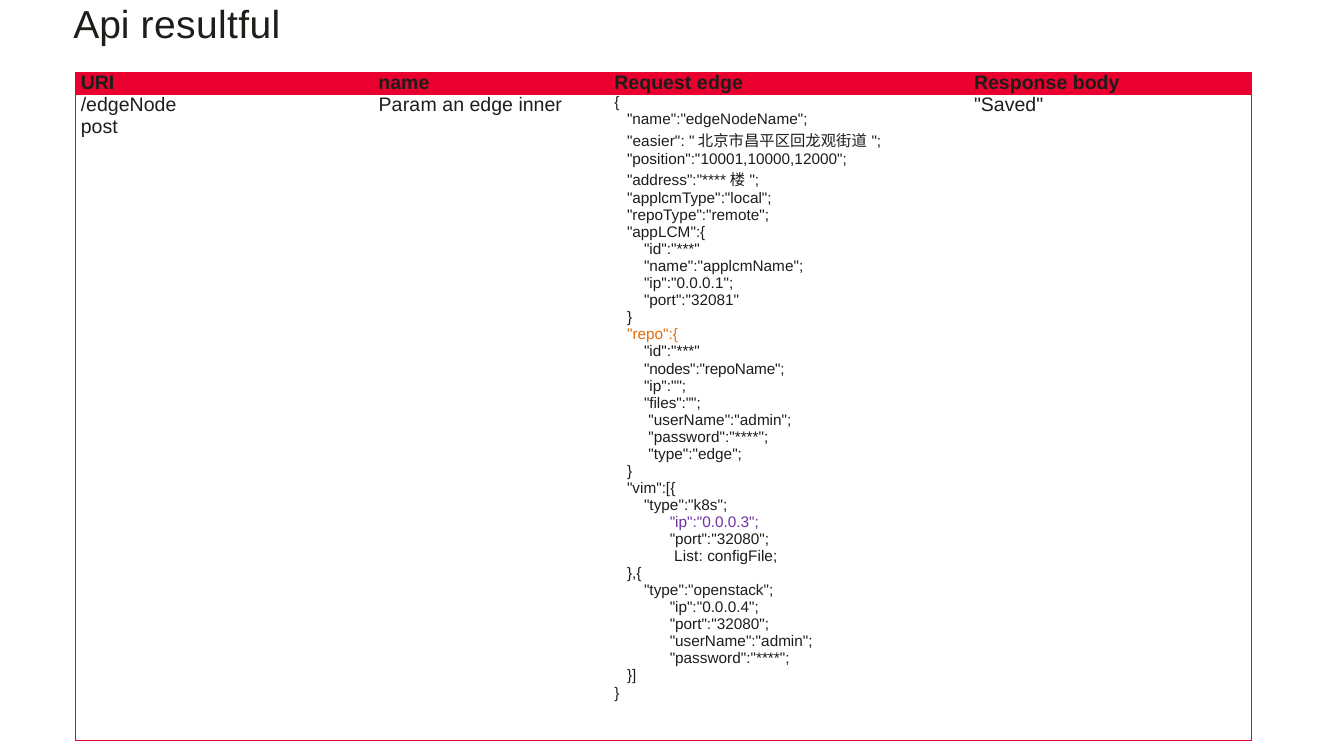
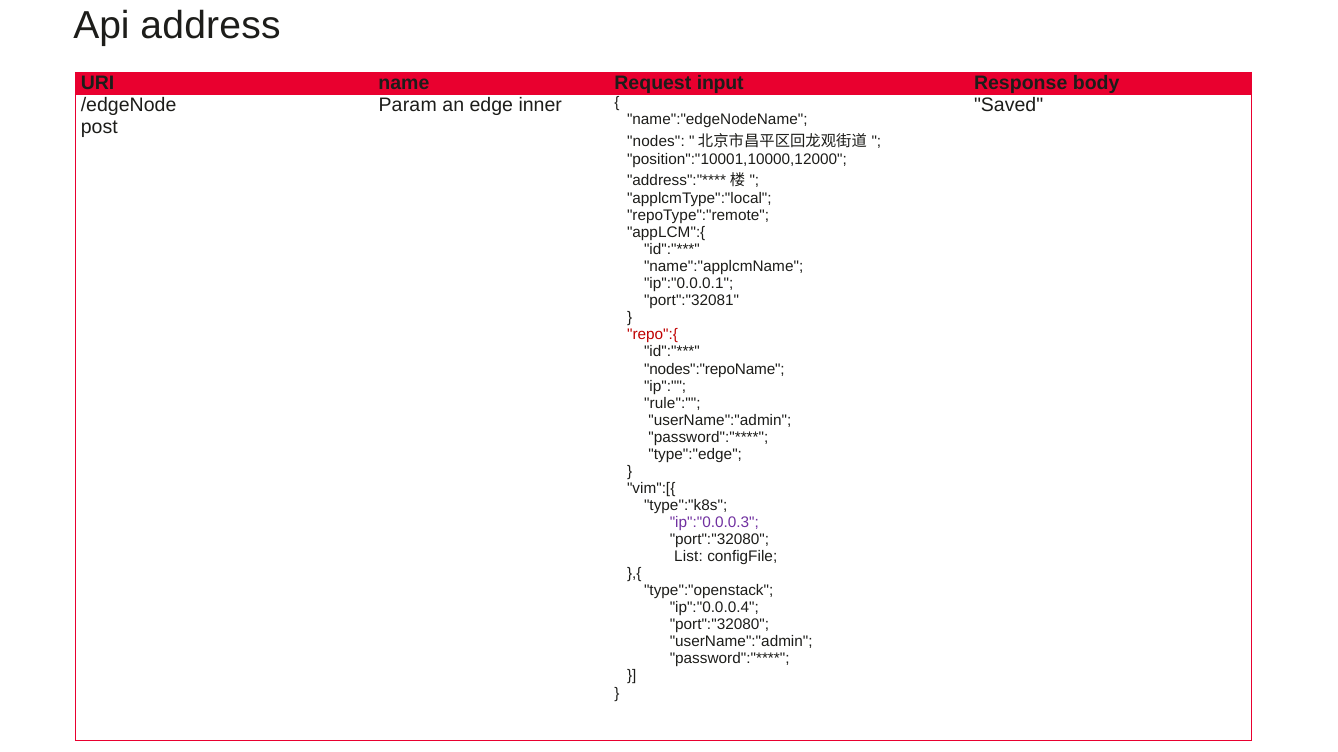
resultful: resultful -> address (211, 26)
Request edge: edge -> input (720, 83)
easier: easier -> nodes (656, 141)
repo":{ colour: orange -> red (653, 335)
files: files -> rule (672, 403)
